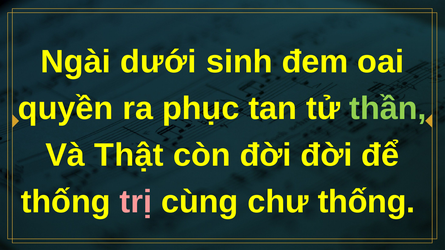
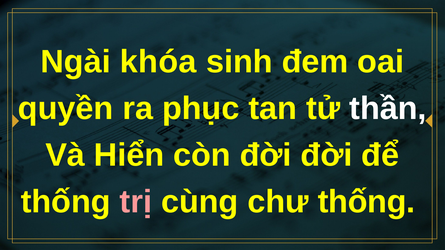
dưới: dưới -> khóa (158, 62)
thần colour: light green -> white (388, 109)
Thật: Thật -> Hiển (129, 155)
